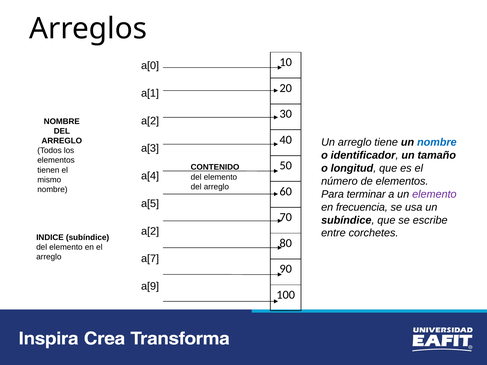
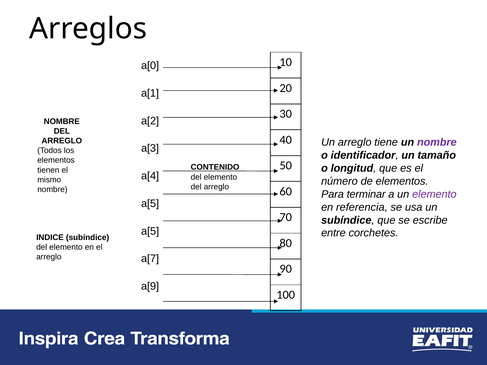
nombre colour: blue -> purple (437, 142)
frecuencia: frecuencia -> referencia (362, 207)
a[2: a[2 -> a[5 (150, 231)
